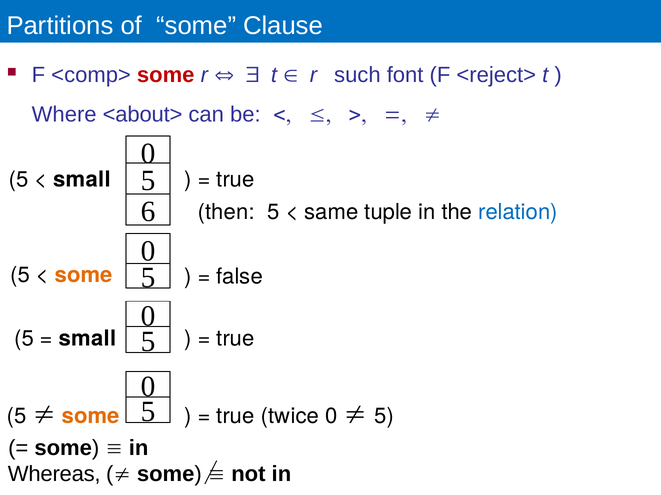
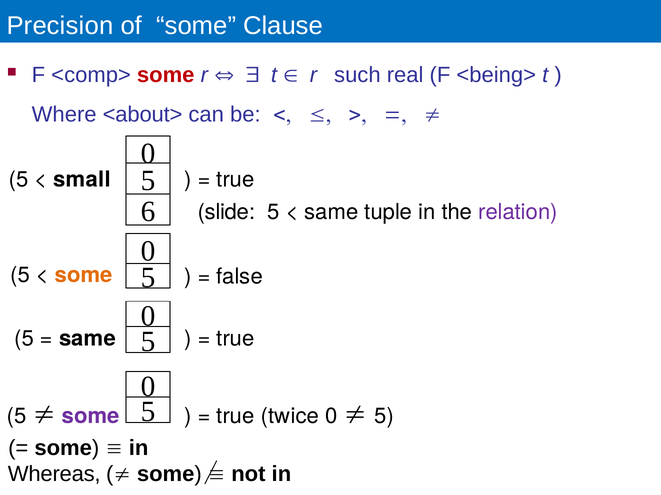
Partitions: Partitions -> Precision (60, 26)
font: font -> real (405, 75)
<reject>: <reject> -> <being> (496, 75)
then: then -> slide (226, 212)
relation colour: blue -> purple (518, 212)
small: small -> same (88, 339)
some colour: orange -> purple (91, 416)
